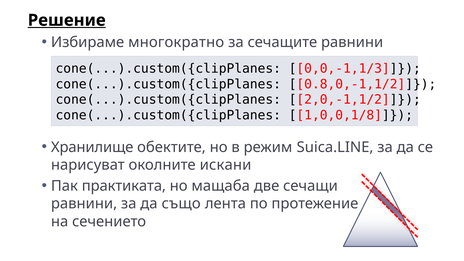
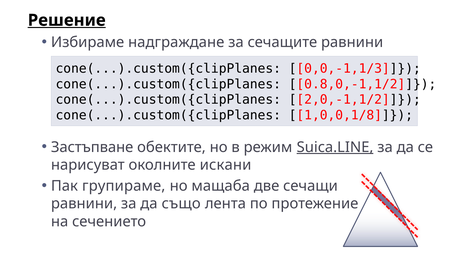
многократно: многократно -> надграждане (176, 42)
Хранилище: Хранилище -> Застъпване (92, 147)
Suica.LINE underline: none -> present (335, 147)
практиката: практиката -> групираме (124, 186)
